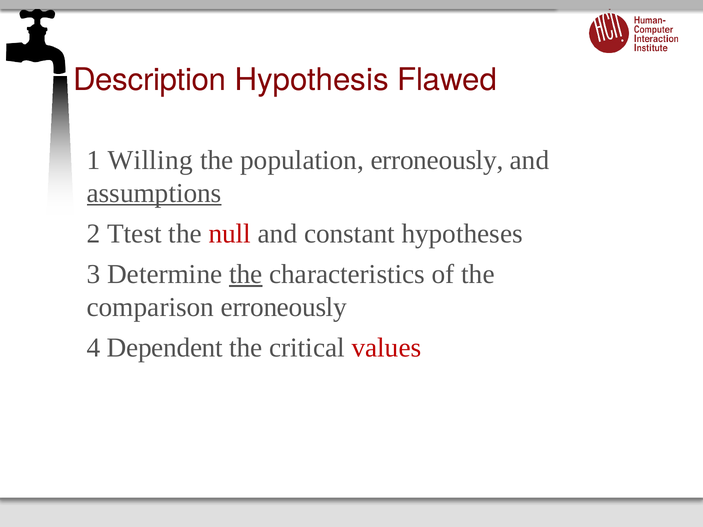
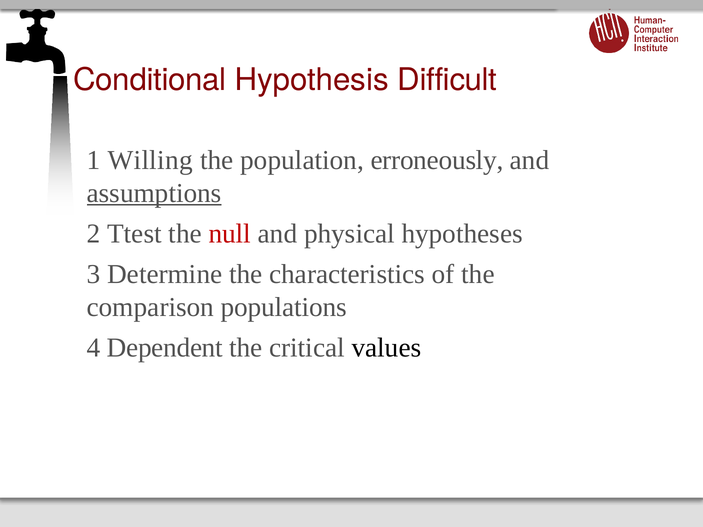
Description: Description -> Conditional (150, 80)
Flawed: Flawed -> Difficult (447, 80)
constant: constant -> physical (349, 234)
the underline: present -> none (246, 274)
comparison erroneously: erroneously -> populations (284, 307)
values colour: red -> black (386, 348)
